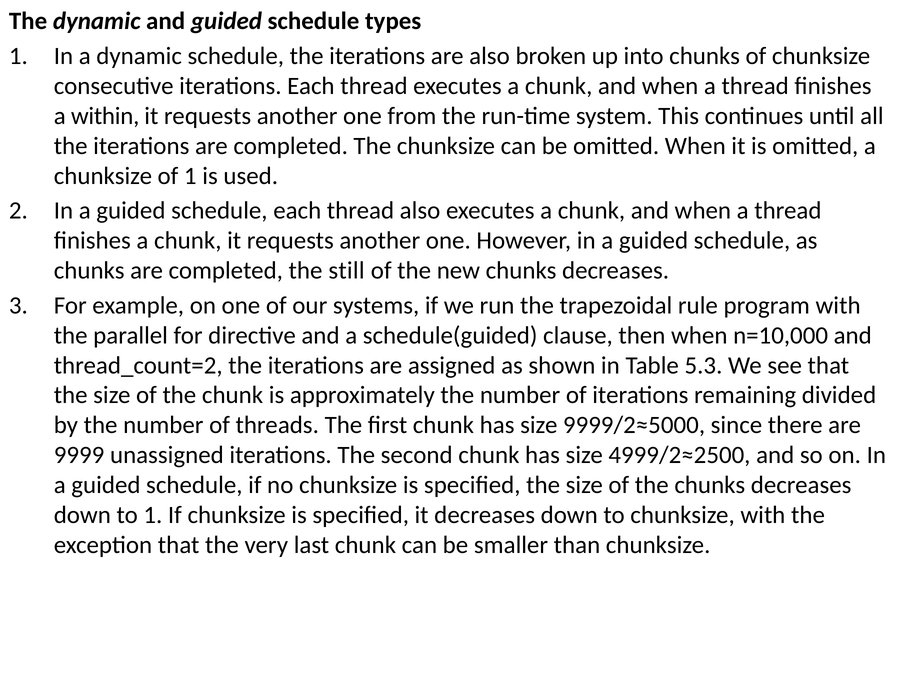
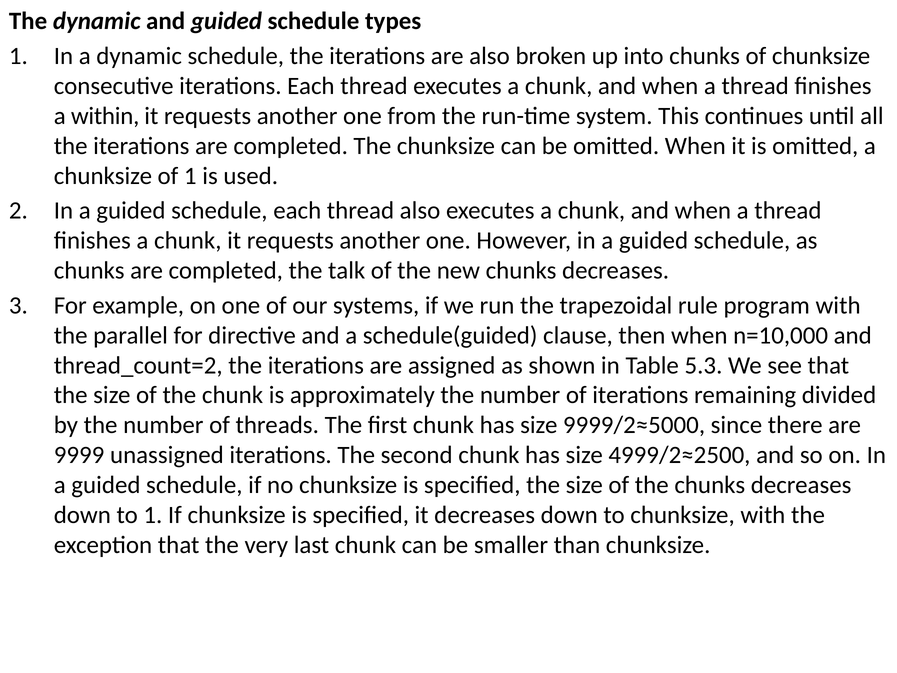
still: still -> talk (347, 270)
